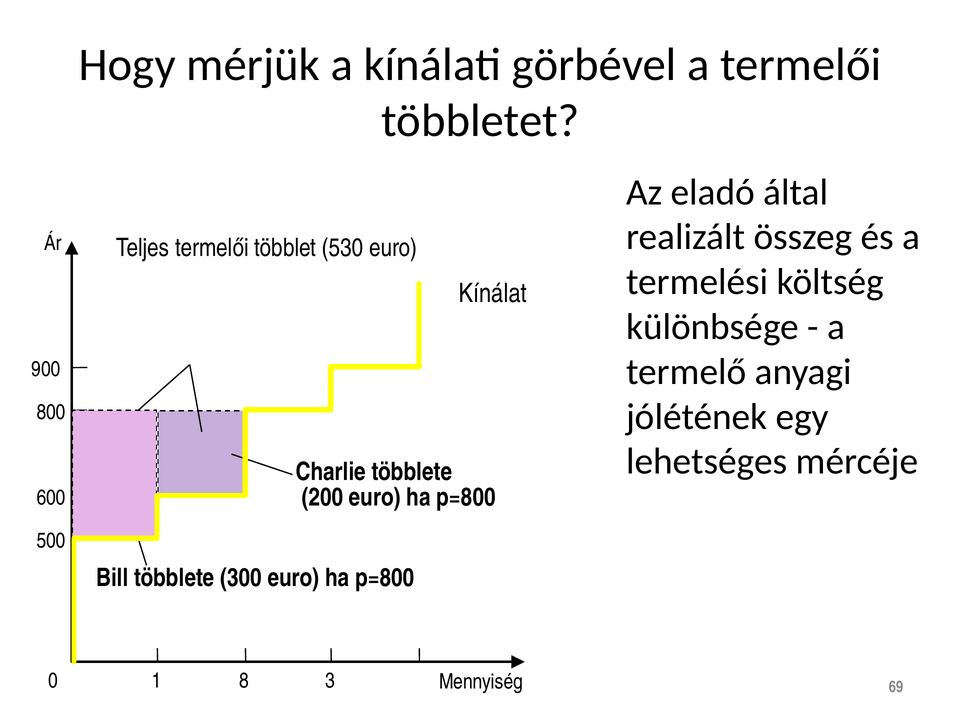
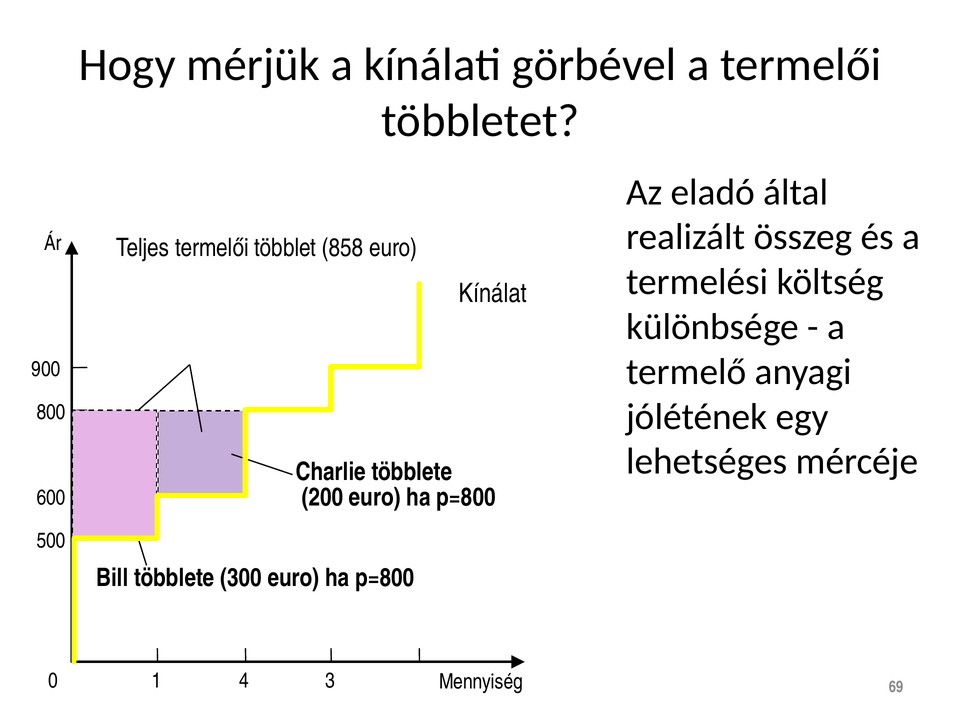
530: 530 -> 858 (343, 248)
8: 8 -> 4 (244, 680)
